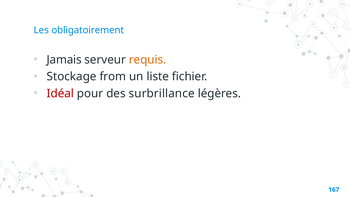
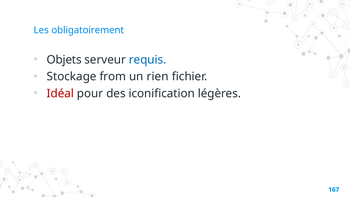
Jamais: Jamais -> Objets (64, 60)
requis colour: orange -> blue (148, 60)
liste: liste -> rien (158, 77)
surbrillance: surbrillance -> iconification (162, 93)
